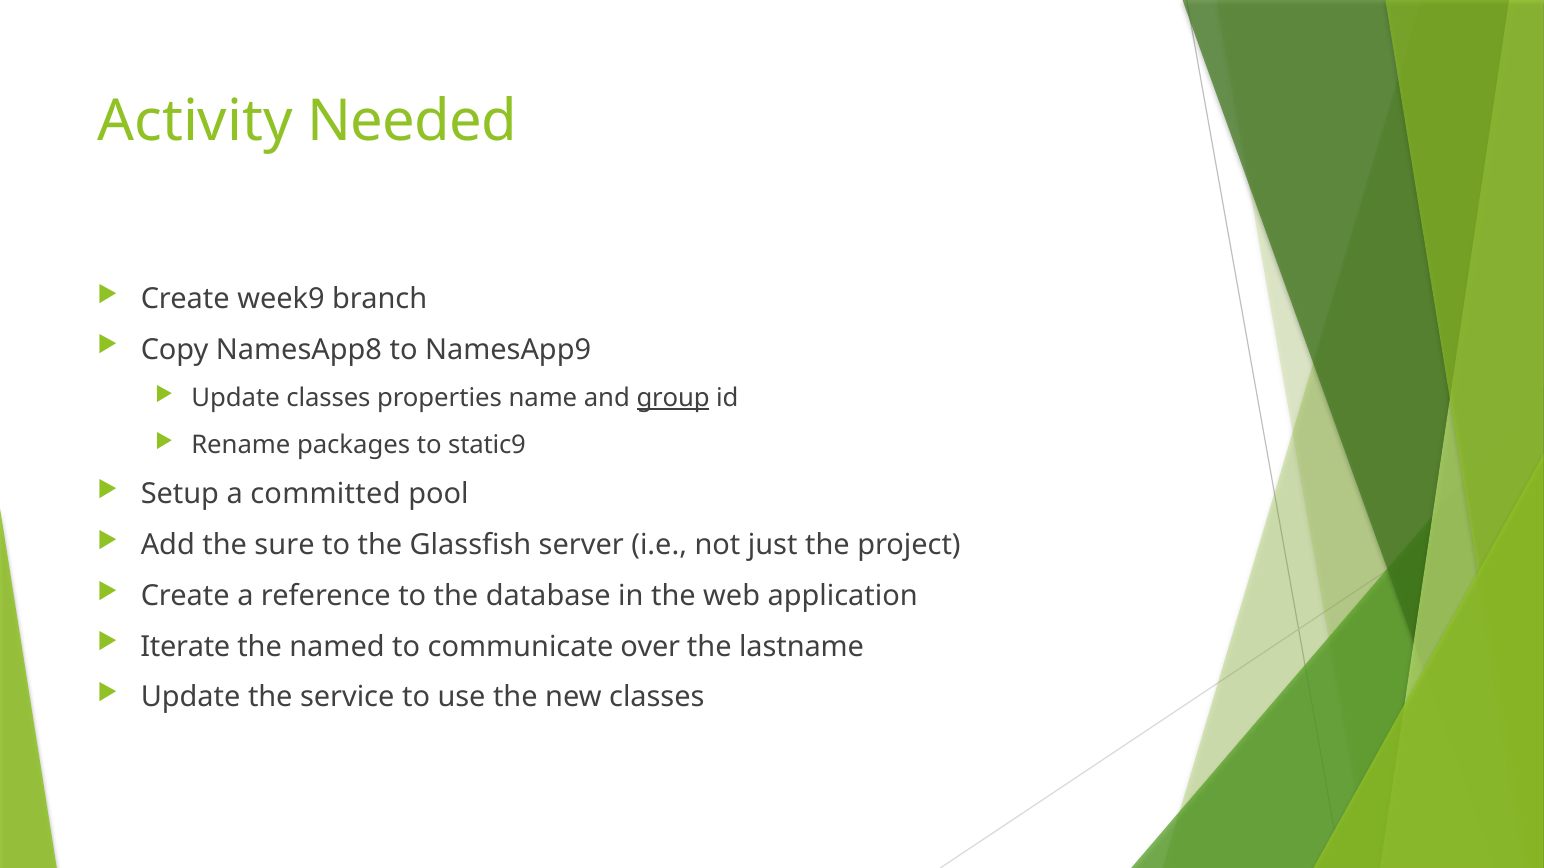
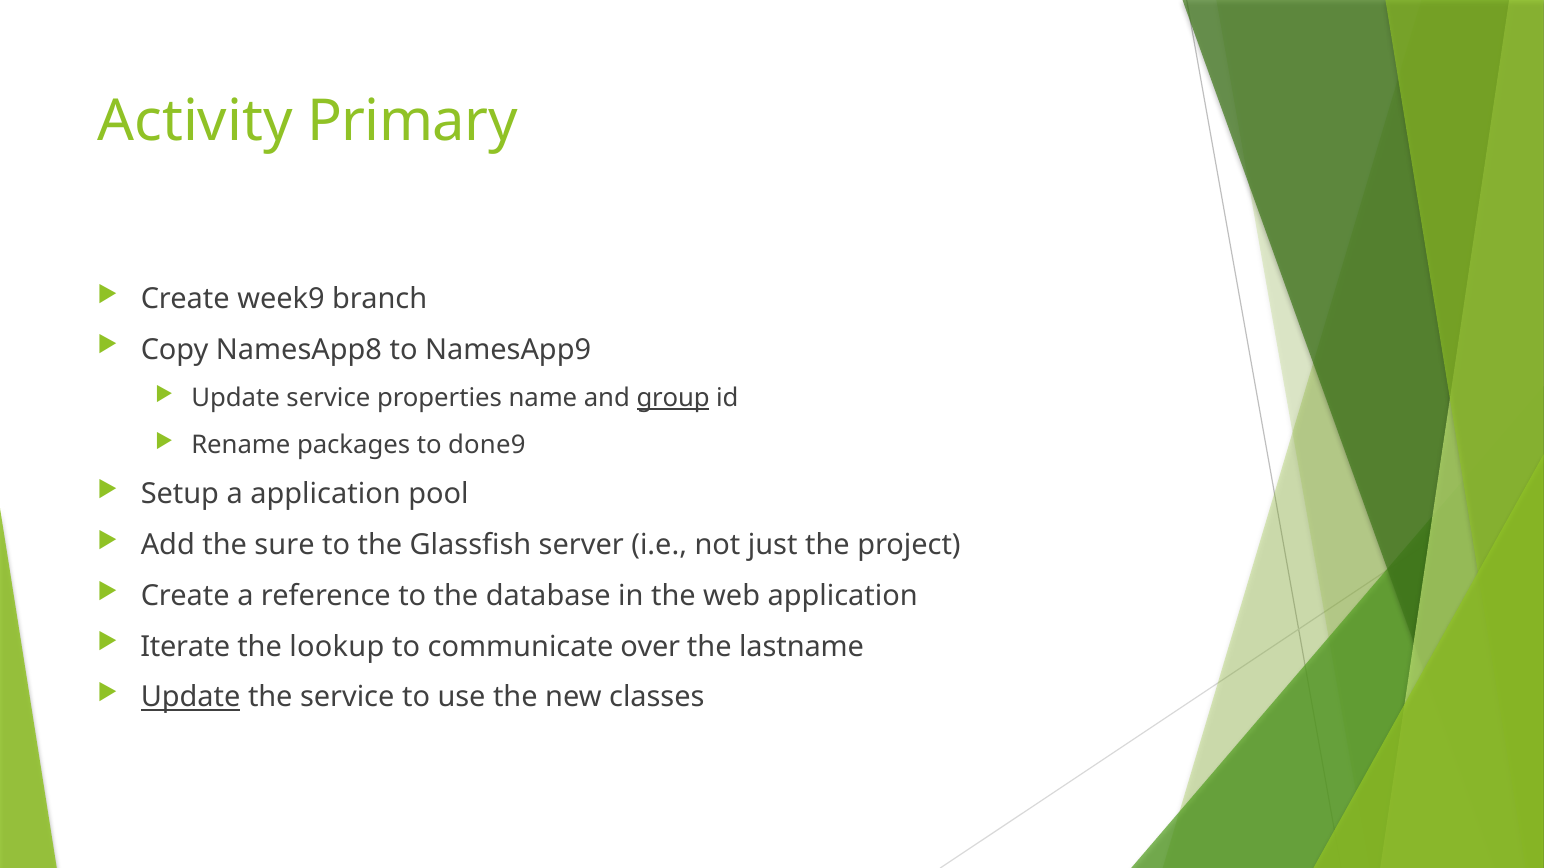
Needed: Needed -> Primary (412, 122)
Update classes: classes -> service (328, 398)
static9: static9 -> done9 (487, 445)
a committed: committed -> application (326, 494)
named: named -> lookup (337, 647)
Update underline: none -> present (191, 698)
